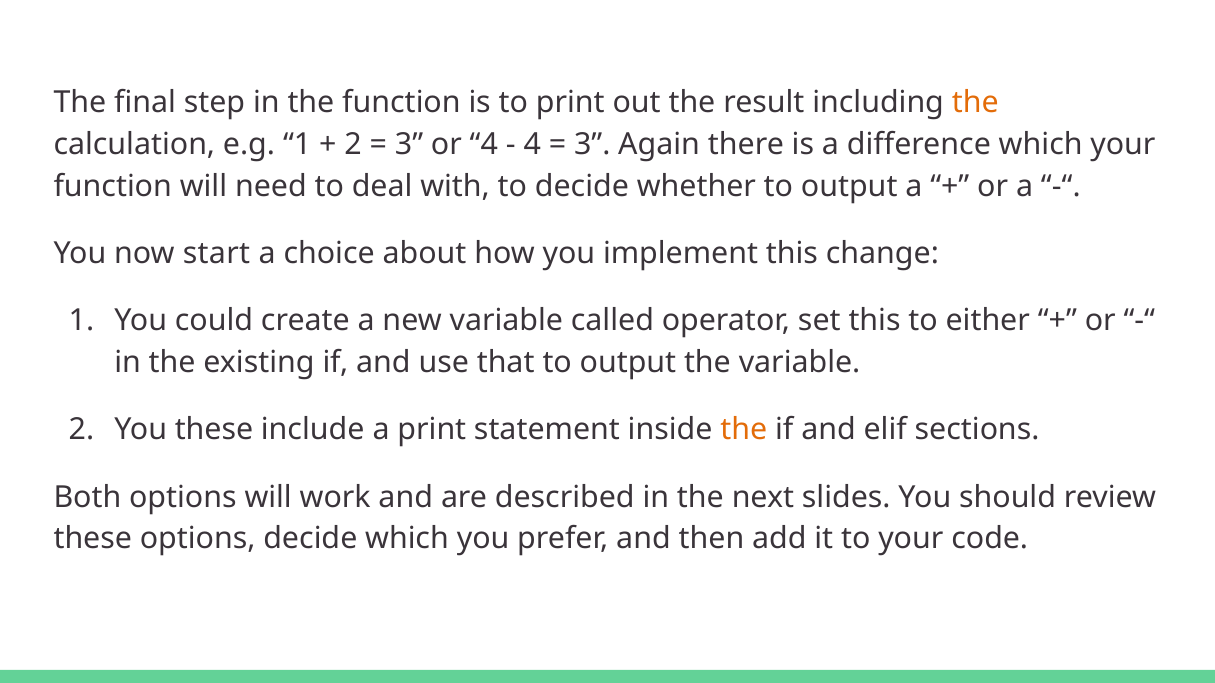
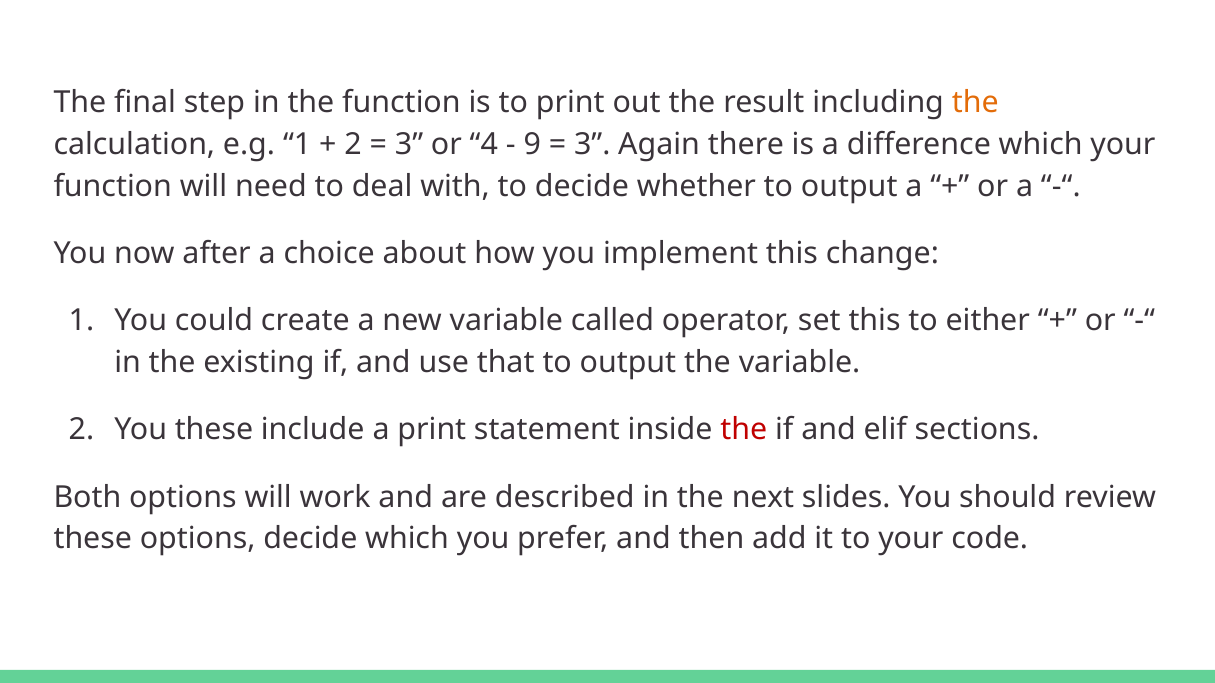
4: 4 -> 9 (532, 145)
start: start -> after (217, 254)
the colour: orange -> red (744, 430)
